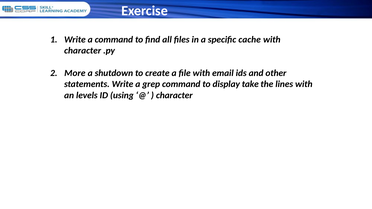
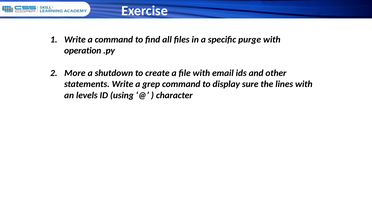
cache: cache -> purge (250, 40)
character: character -> operation (83, 51)
take: take -> sure (250, 84)
